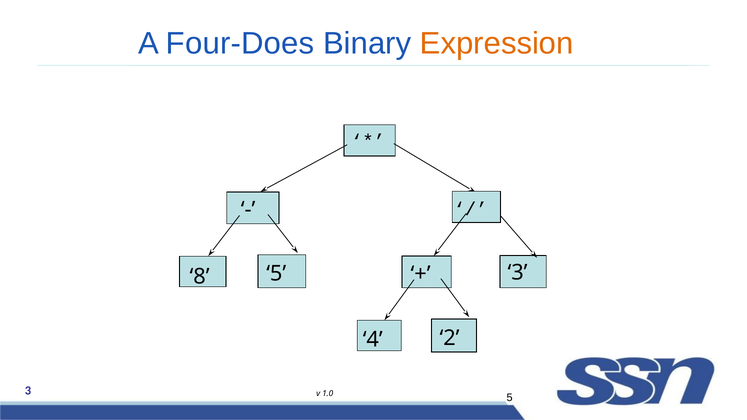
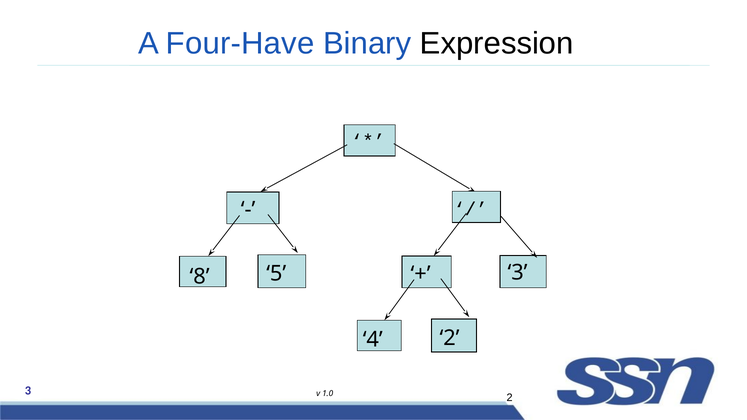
Four-Does: Four-Does -> Four-Have (240, 43)
Expression colour: orange -> black (497, 43)
5: 5 -> 2 (510, 398)
